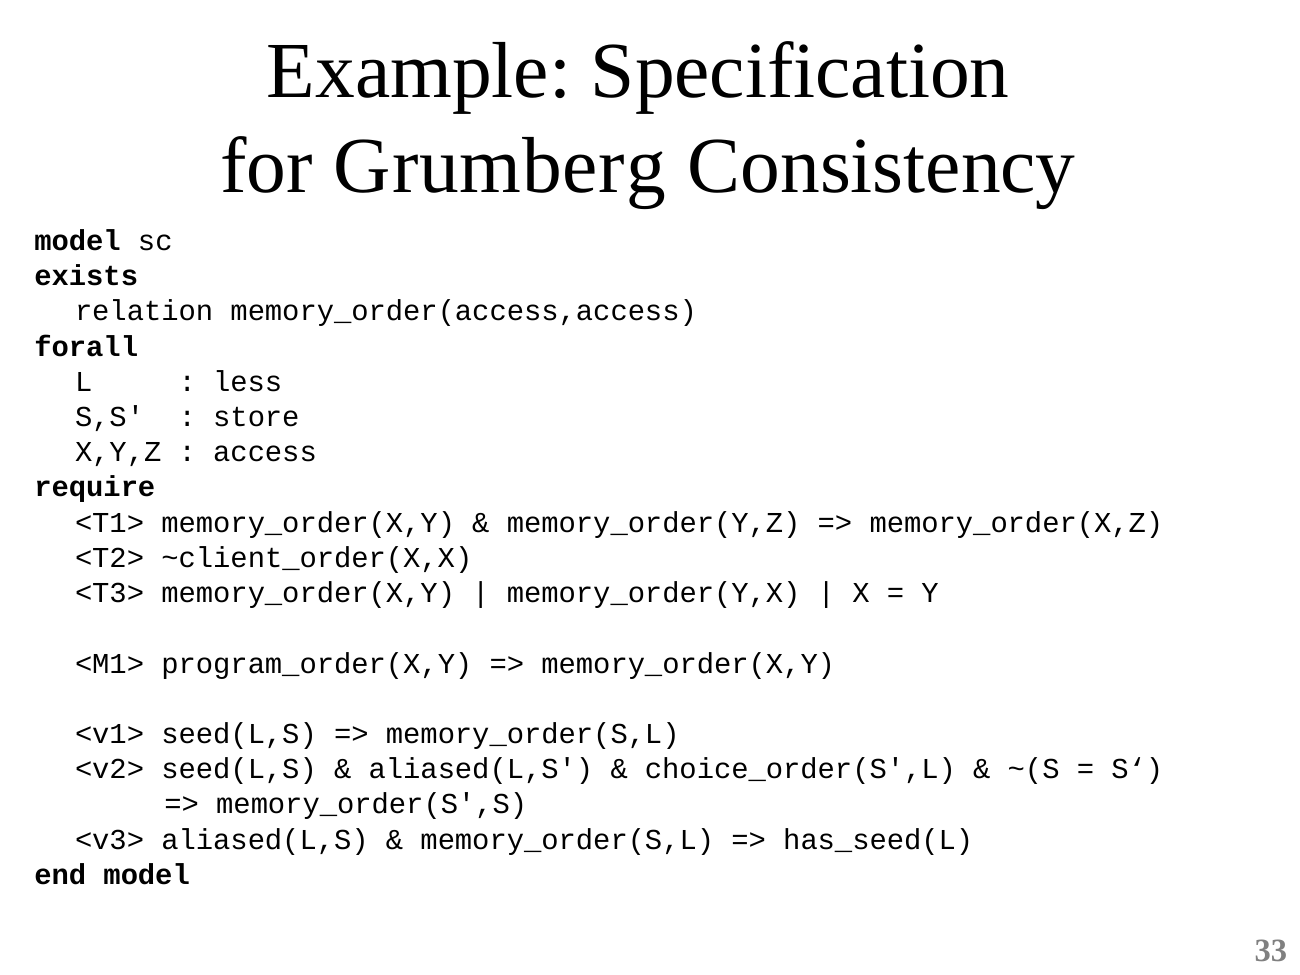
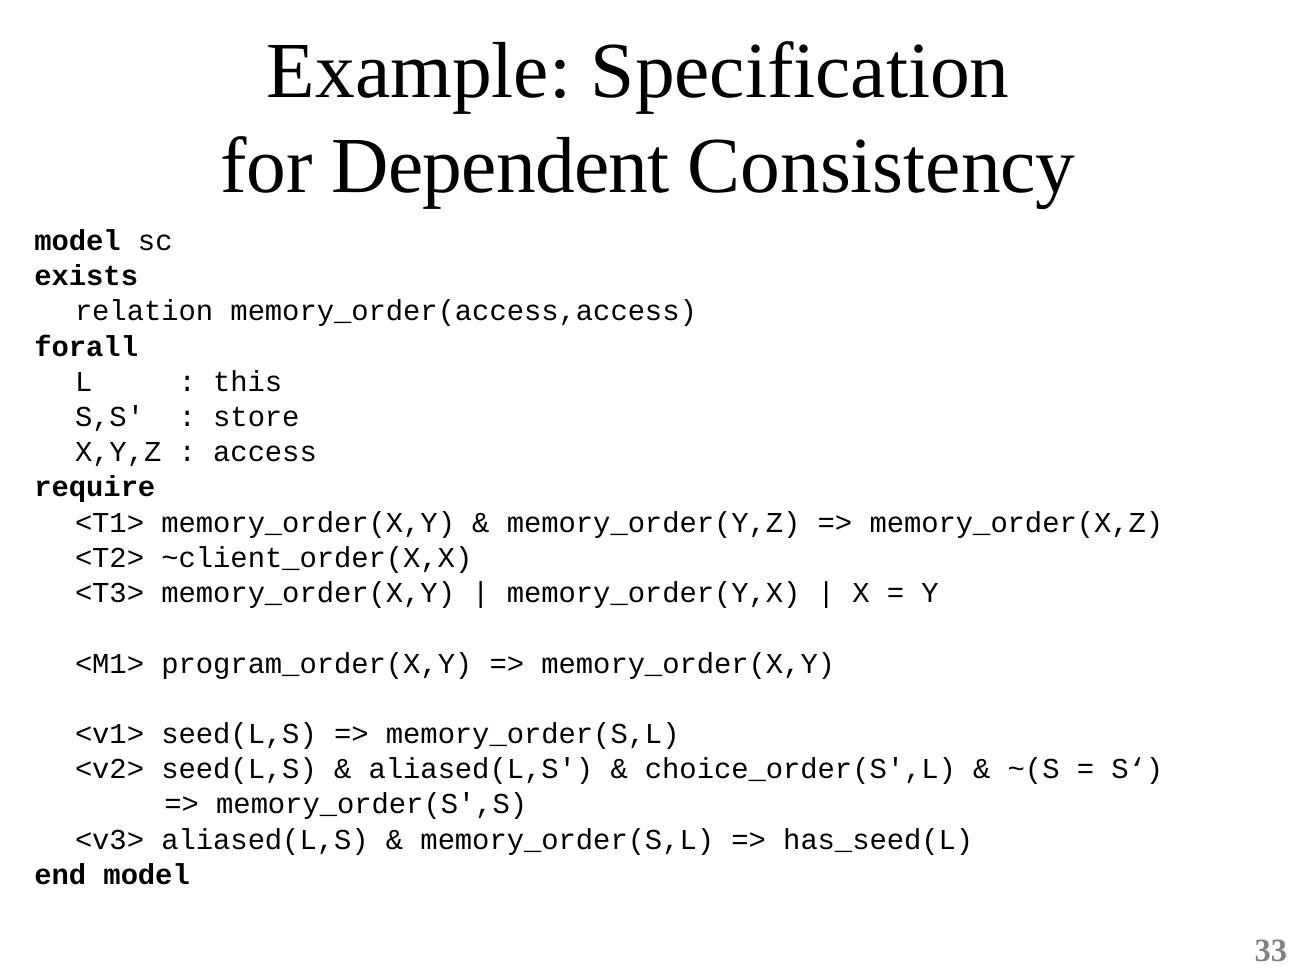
Grumberg: Grumberg -> Dependent (501, 167)
less: less -> this (248, 382)
